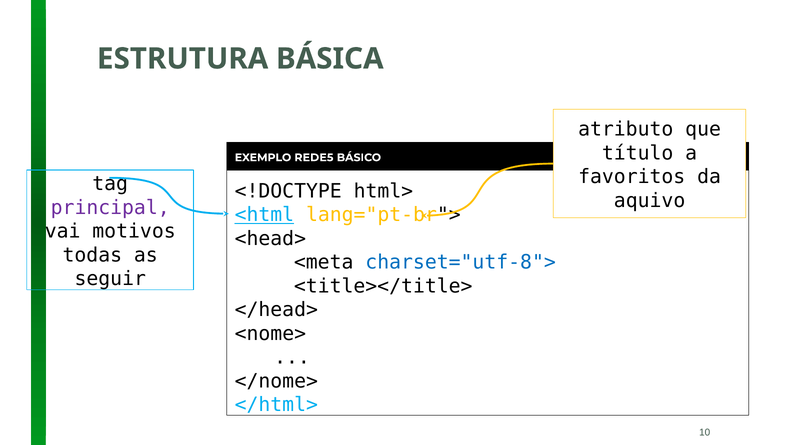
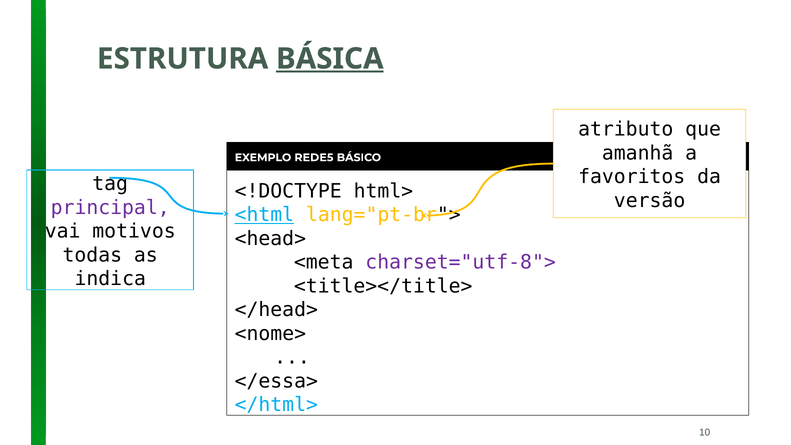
BÁSICA underline: none -> present (330, 59)
título: título -> amanhã (638, 153)
aquivo: aquivo -> versão (650, 201)
charset="utf-8"> colour: blue -> purple (461, 262)
seguir: seguir -> indica (110, 279)
</nome>: </nome> -> </essa> (276, 381)
